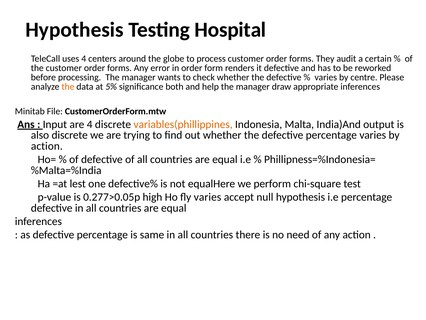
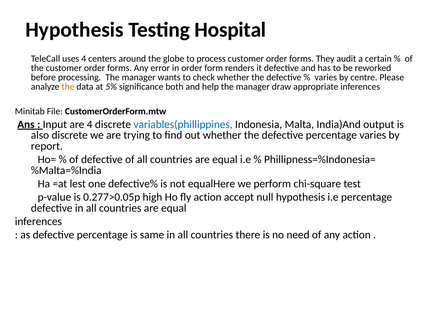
variables(phillippines colour: orange -> blue (183, 124)
action: action -> report (47, 146)
fly varies: varies -> action (208, 197)
